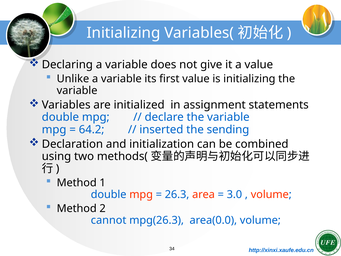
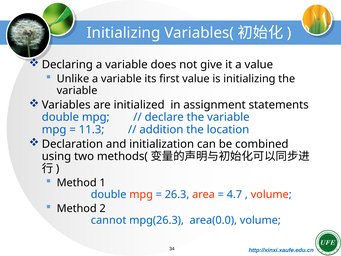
64.2: 64.2 -> 11.3 (92, 129)
inserted: inserted -> addition (161, 129)
sending: sending -> location (228, 129)
3.0: 3.0 -> 4.7 (234, 194)
